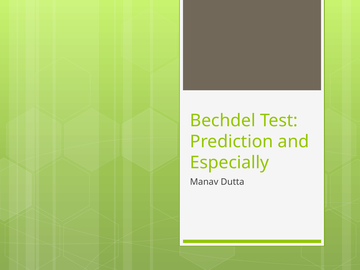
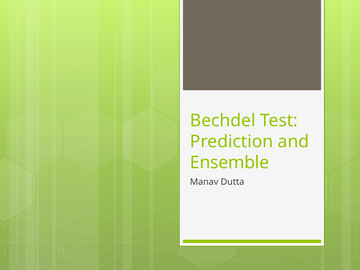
Especially: Especially -> Ensemble (230, 163)
